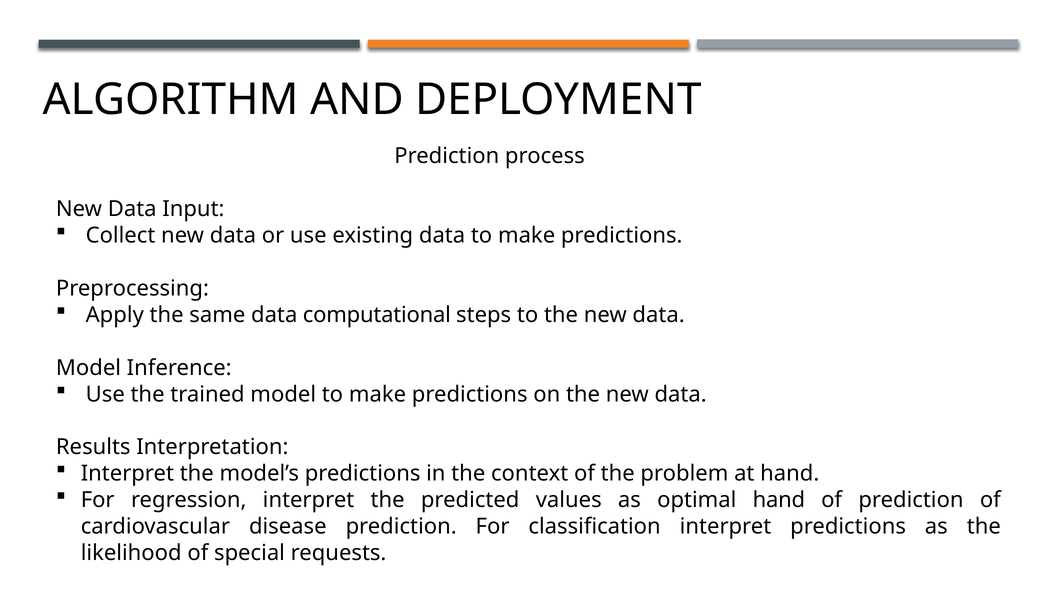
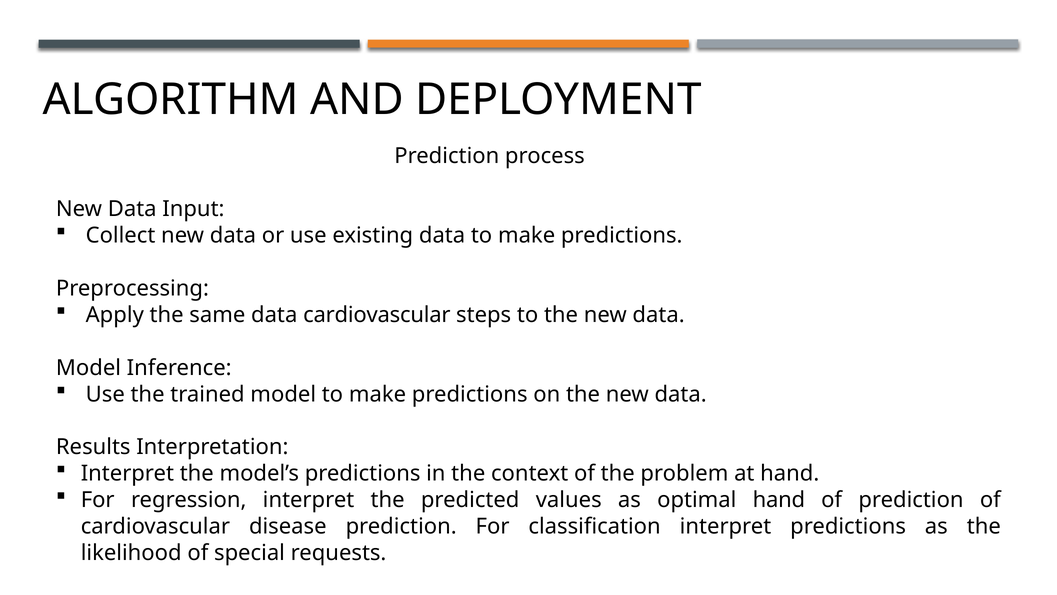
data computational: computational -> cardiovascular (377, 315)
